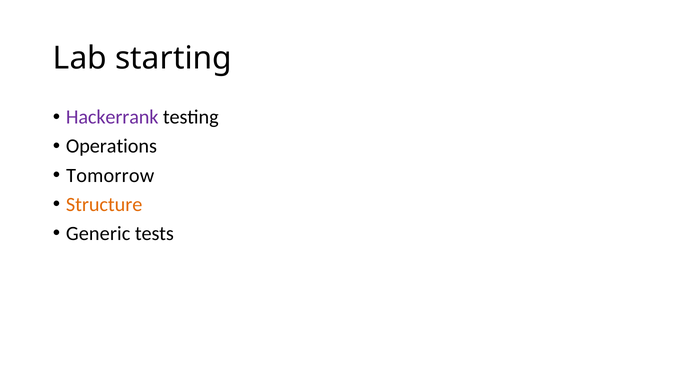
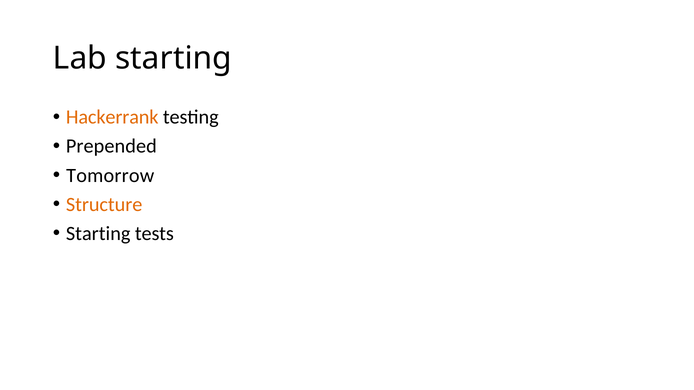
Hackerrank colour: purple -> orange (112, 117)
Operations: Operations -> Prepended (111, 146)
Generic: Generic -> Starting (98, 234)
